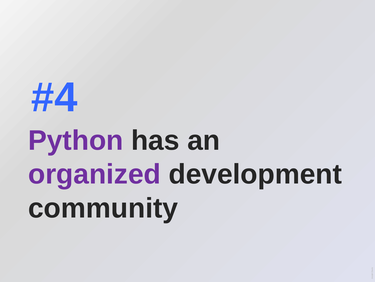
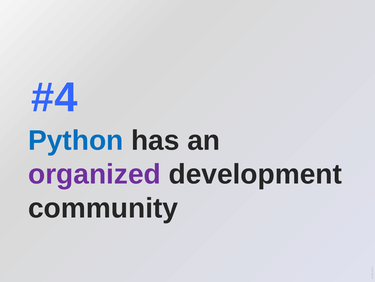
Python colour: purple -> blue (76, 140)
